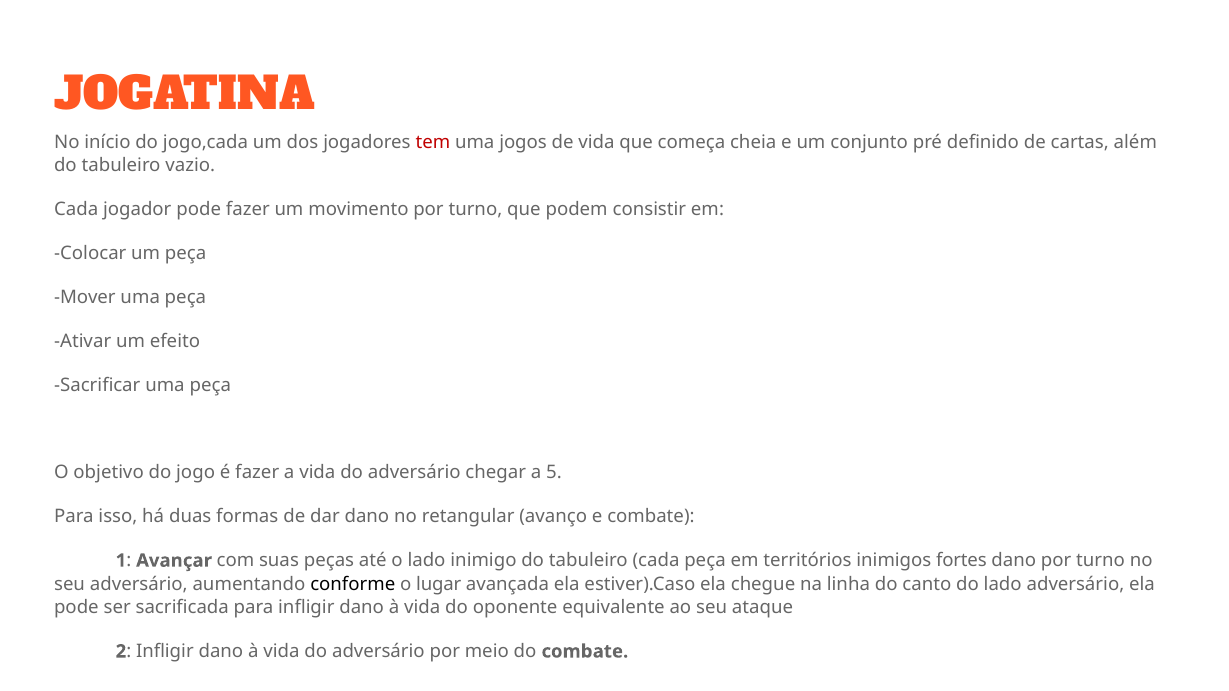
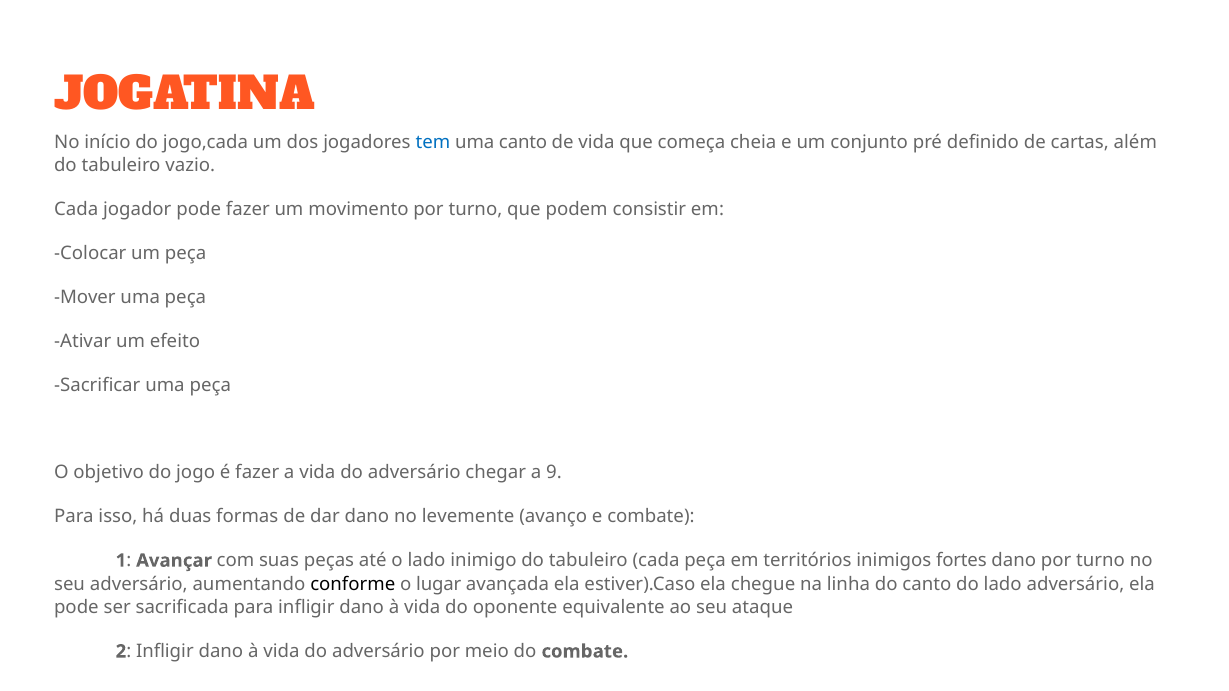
tem colour: red -> blue (433, 142)
uma jogos: jogos -> canto (523, 142)
5: 5 -> 9 (554, 473)
retangular: retangular -> levemente (468, 517)
